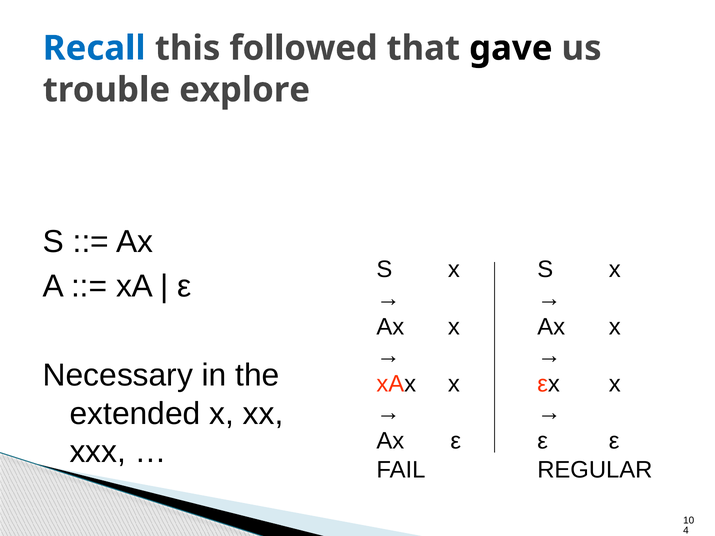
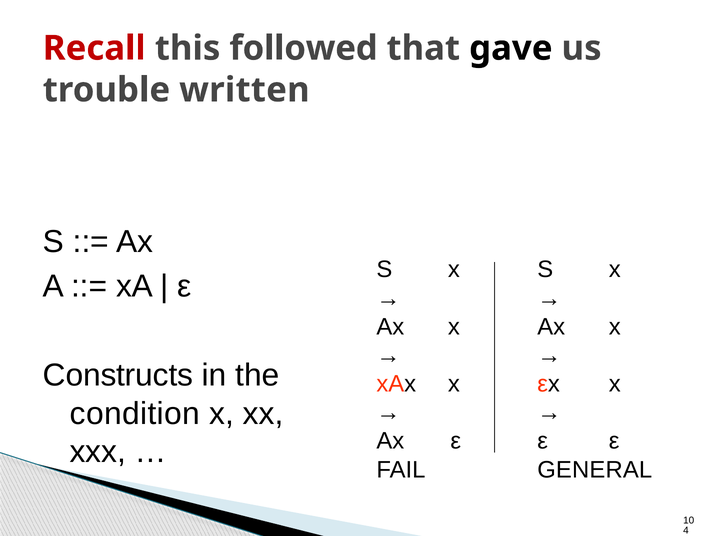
Recall colour: blue -> red (94, 48)
explore: explore -> written (244, 90)
Necessary: Necessary -> Constructs (118, 376)
extended: extended -> condition (135, 414)
REGULAR: REGULAR -> GENERAL (595, 470)
